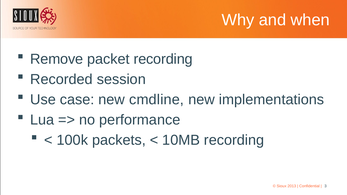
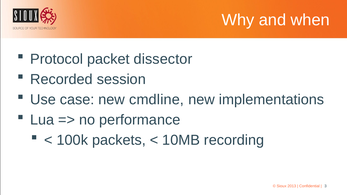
Remove: Remove -> Protocol (57, 59)
packet recording: recording -> dissector (163, 59)
